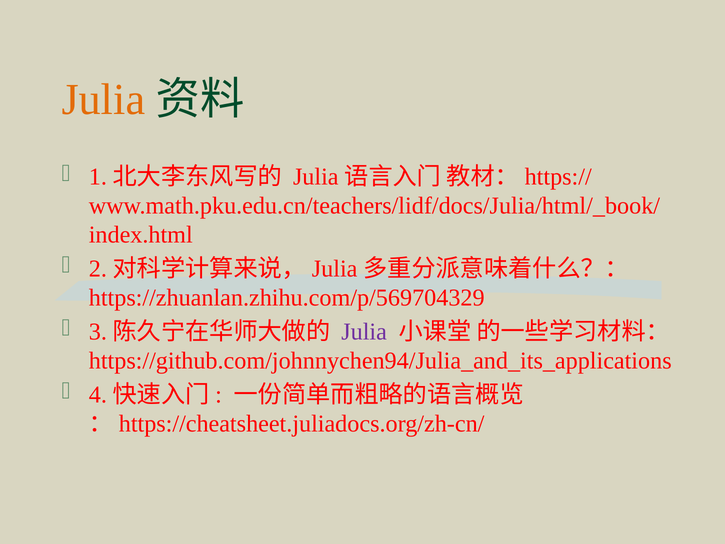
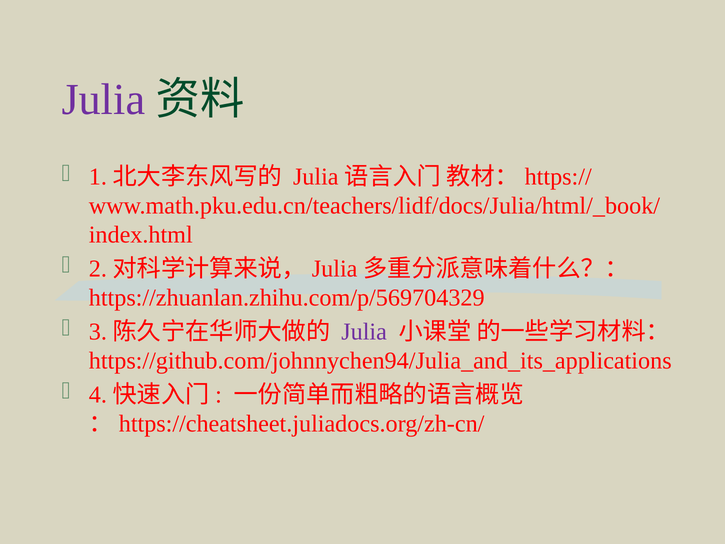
Julia colour: orange -> purple (103, 100)
